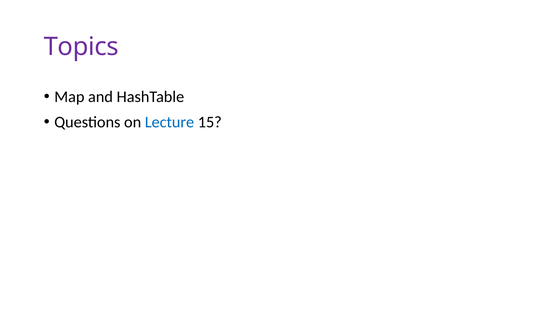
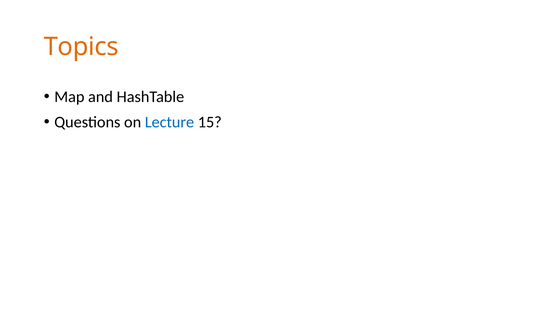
Topics colour: purple -> orange (81, 47)
